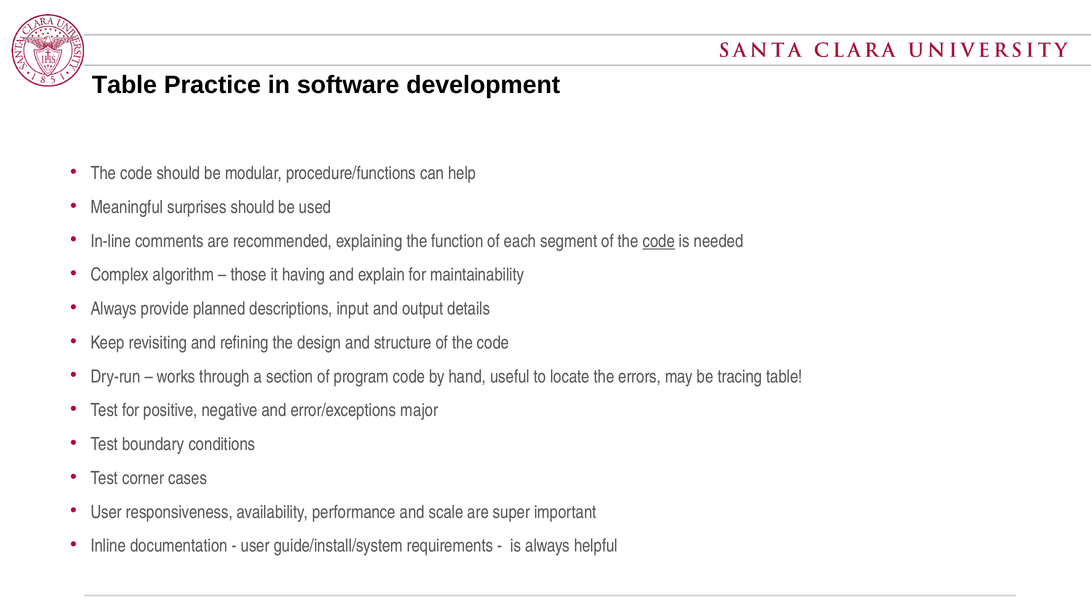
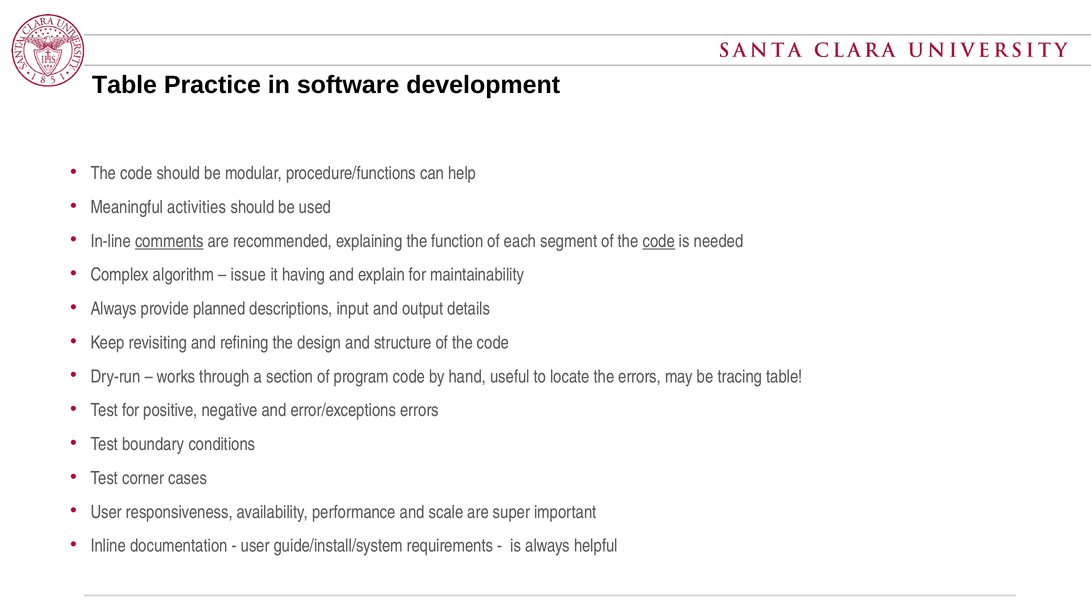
surprises: surprises -> activities (197, 207)
comments underline: none -> present (169, 241)
those: those -> issue (248, 275)
error/exceptions major: major -> errors (420, 410)
